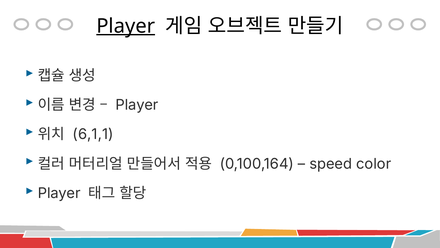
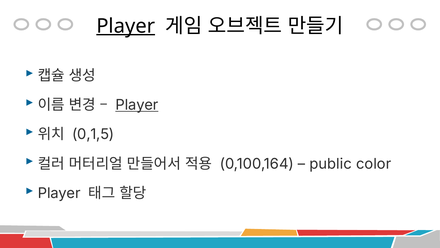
Player underline: none -> present (137, 105)
6,1,1: 6,1,1 -> 0,1,5 (93, 134)
speed: speed -> public (331, 163)
